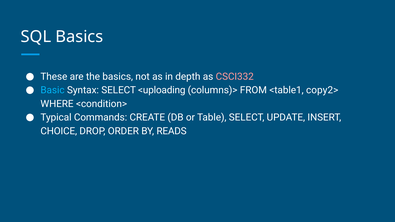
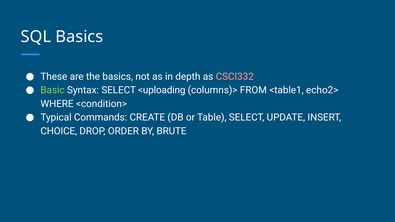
Basic colour: light blue -> light green (53, 90)
copy2>: copy2> -> echo2> (322, 90)
READS: READS -> BRUTE (172, 131)
